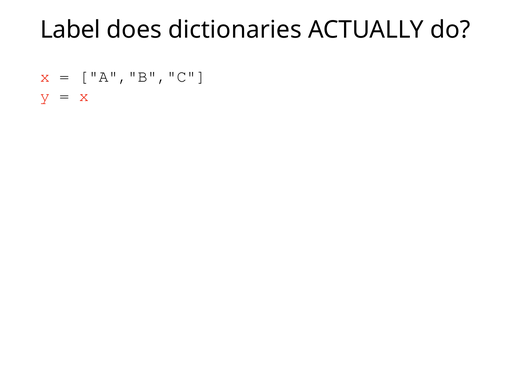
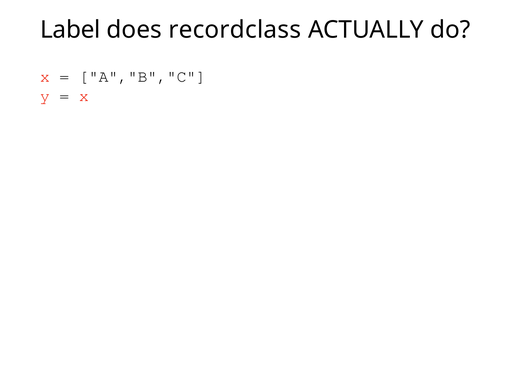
dictionaries: dictionaries -> recordclass (235, 30)
